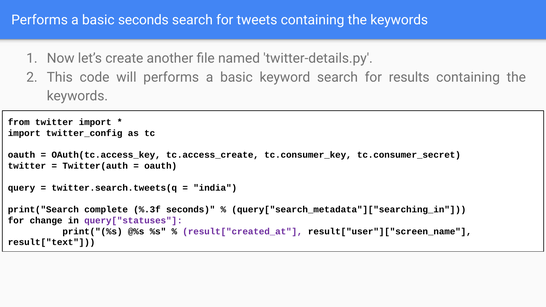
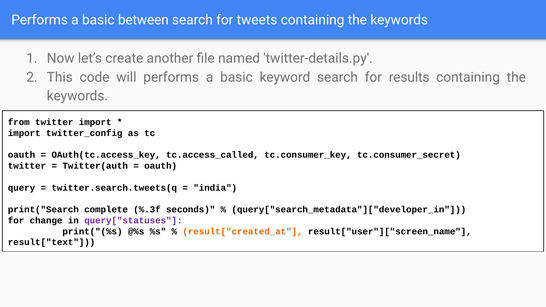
basic seconds: seconds -> between (143, 20)
tc.access_create: tc.access_create -> tc.access_called (212, 155)
query["search_metadata"]["searching_in: query["search_metadata"]["searching_in -> query["search_metadata"]["developer_in (349, 210)
result["created_at colour: purple -> orange (243, 231)
